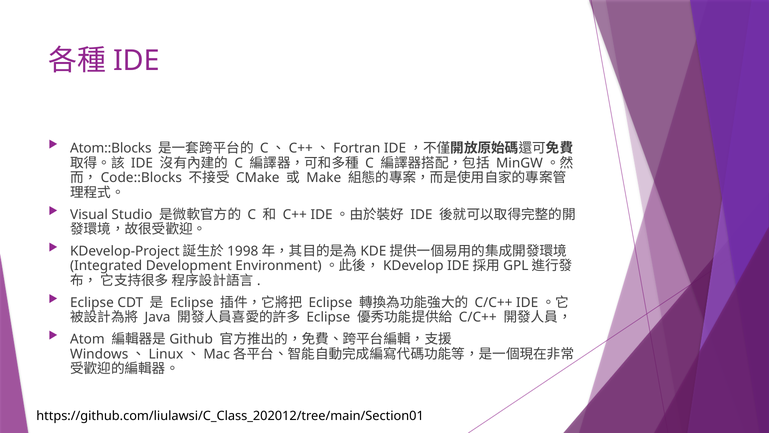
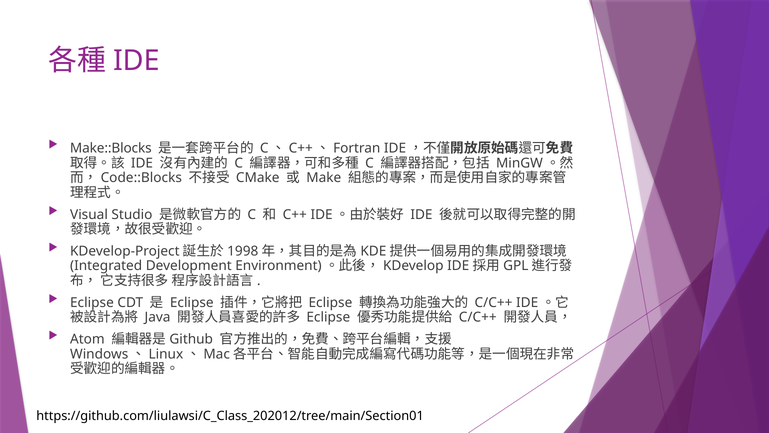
Atom::Blocks: Atom::Blocks -> Make::Blocks (111, 148)
